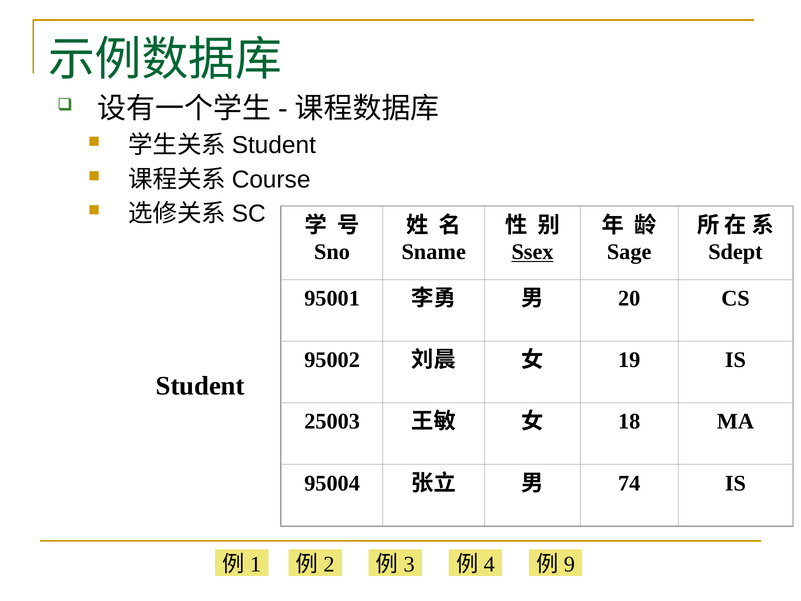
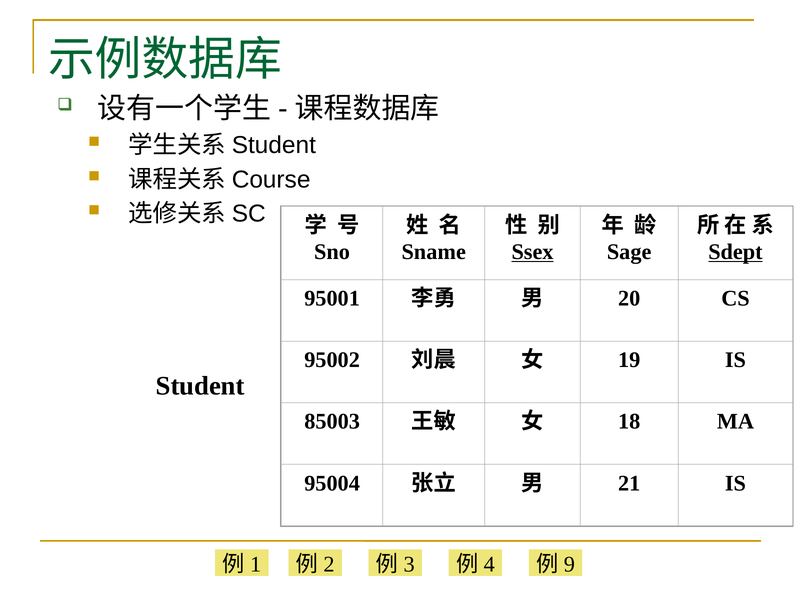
Sdept underline: none -> present (735, 252)
25003: 25003 -> 85003 (332, 421)
74: 74 -> 21 (629, 483)
